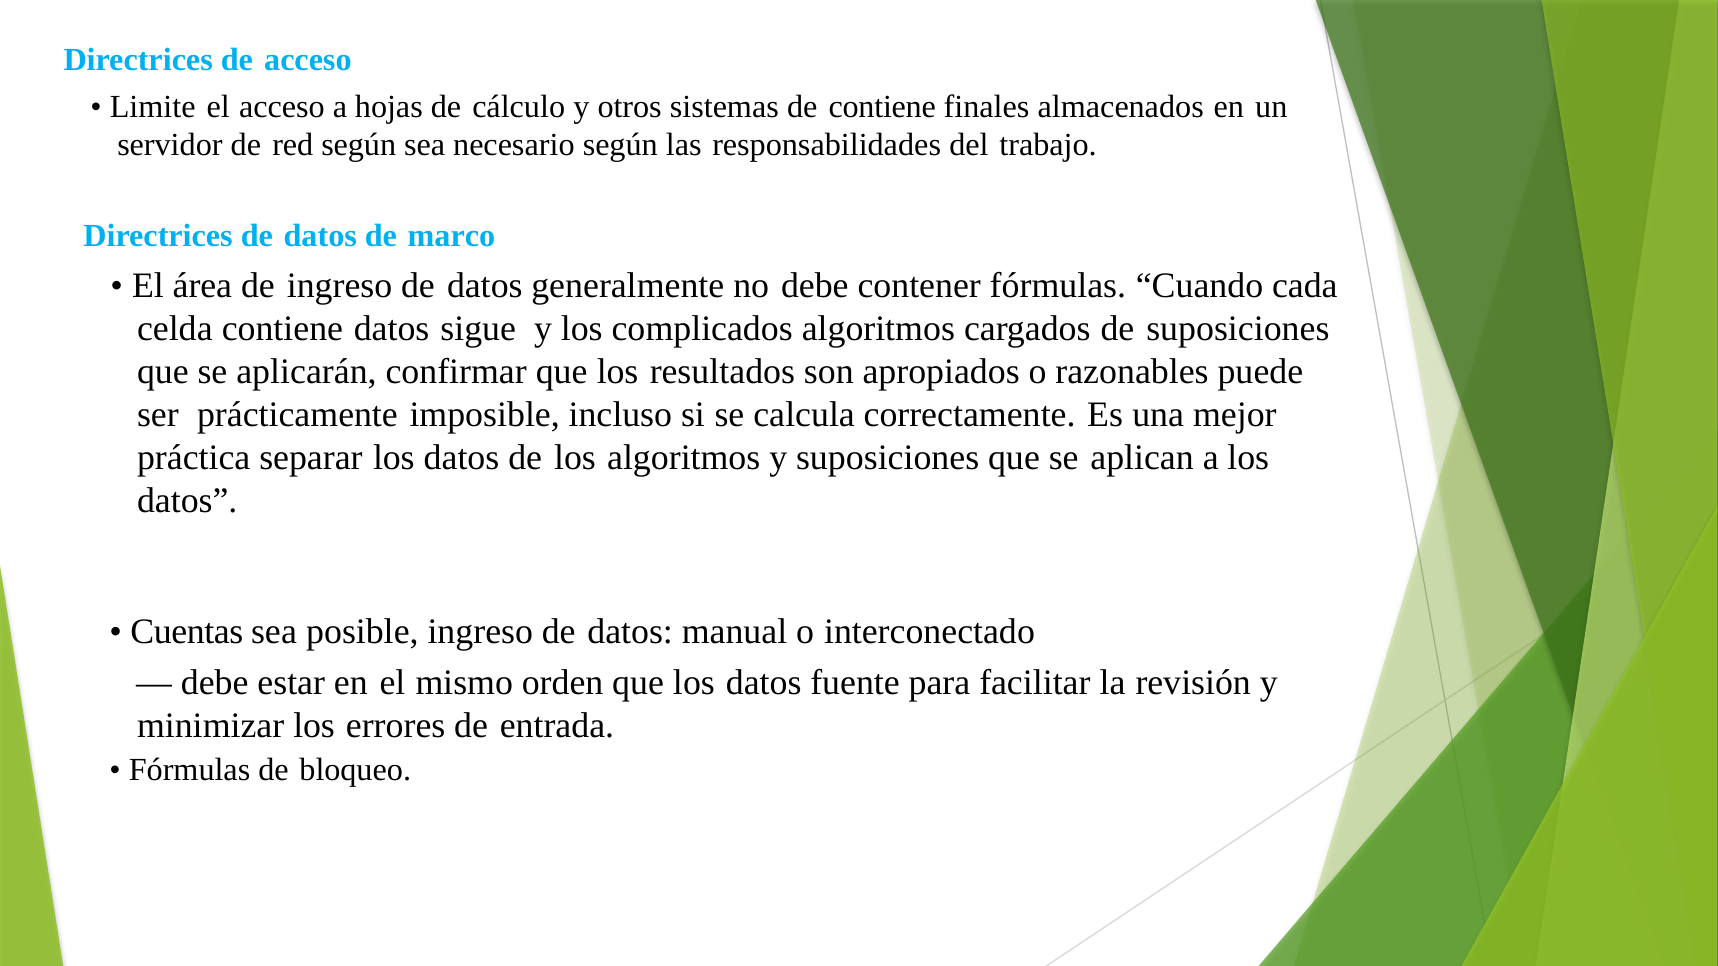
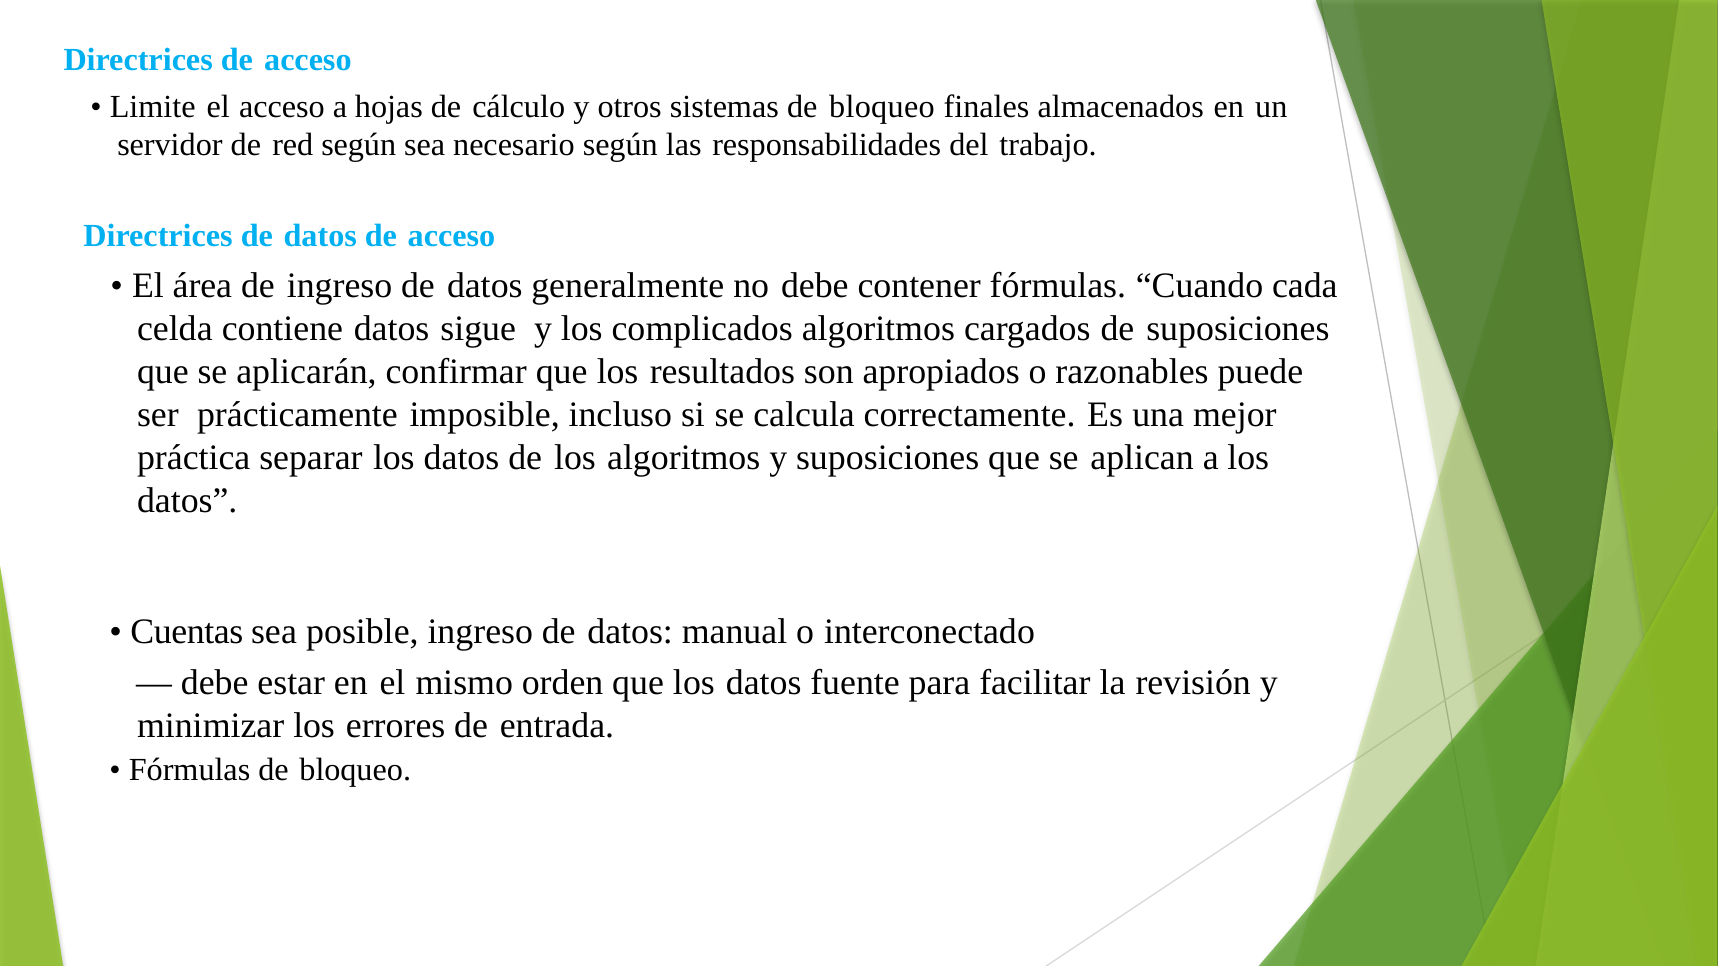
sistemas de contiene: contiene -> bloqueo (882, 107)
datos de marco: marco -> acceso (451, 236)
